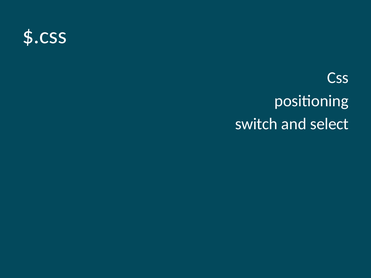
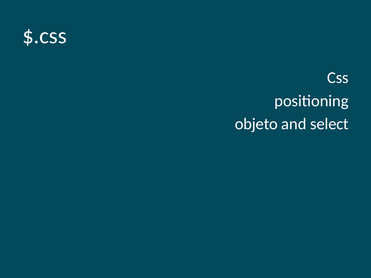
switch: switch -> objeto (256, 124)
